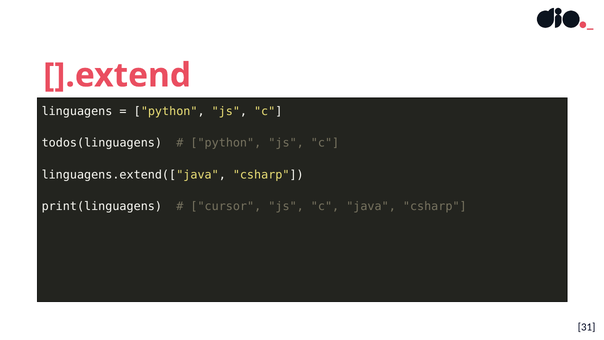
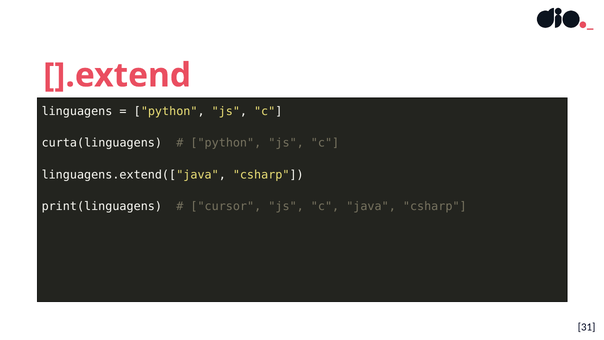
todos(linguagens: todos(linguagens -> curta(linguagens (102, 143)
